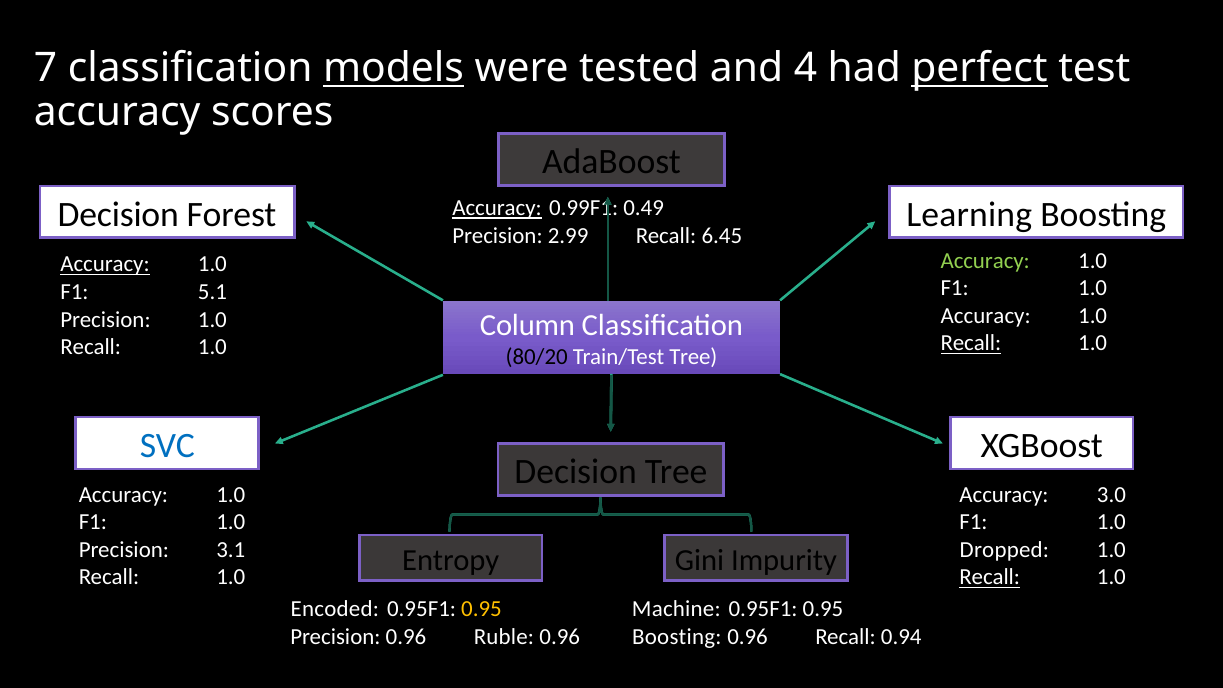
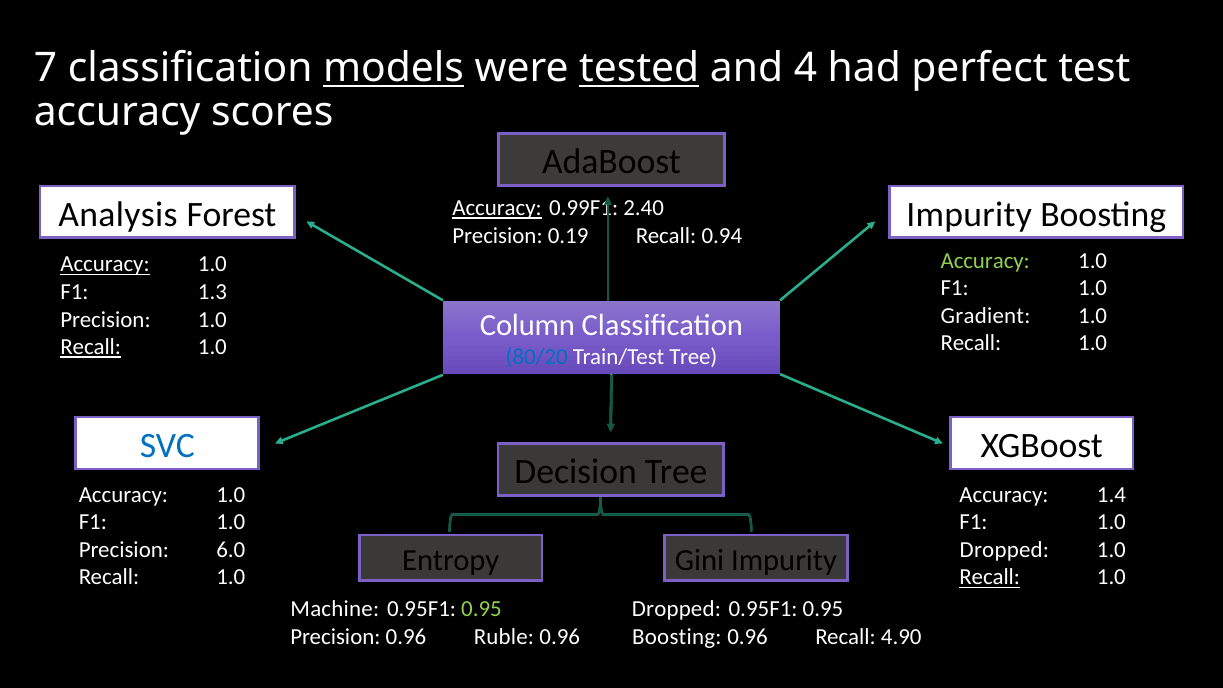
tested underline: none -> present (639, 68)
perfect underline: present -> none (980, 68)
0.49: 0.49 -> 2.40 (644, 208)
Decision: Decision -> Analysis (118, 214)
Learning: Learning -> Impurity (969, 214)
2.99: 2.99 -> 0.19 (568, 236)
6.45: 6.45 -> 0.94 (722, 236)
5.1: 5.1 -> 1.3 (212, 292)
Accuracy: Accuracy -> Gradient (986, 316)
Recall underline: present -> none (971, 343)
Recall underline: none -> present (91, 347)
80/20 colour: black -> blue (537, 357)
3.0: 3.0 -> 1.4 (1111, 495)
3.1: 3.1 -> 6.0 (231, 550)
Encoded: Encoded -> Machine (335, 609)
0.95 colour: yellow -> light green (481, 609)
Machine: Machine -> Dropped (676, 609)
0.94: 0.94 -> 4.90 (901, 637)
